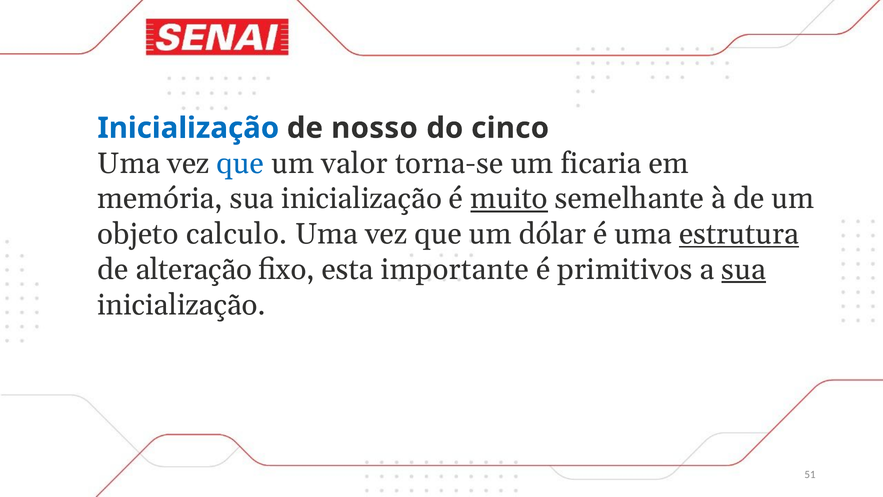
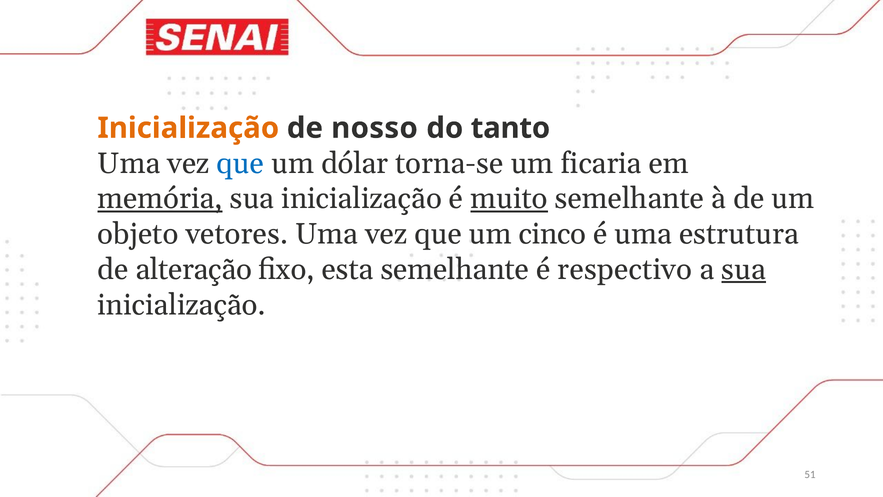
Inicialização colour: blue -> orange (188, 128)
cinco: cinco -> tanto (510, 128)
valor: valor -> dólar (355, 163)
memória underline: none -> present (160, 199)
calculo: calculo -> vetores (237, 234)
dólar: dólar -> cinco (553, 234)
estrutura underline: present -> none (739, 234)
esta importante: importante -> semelhante (455, 269)
primitivos: primitivos -> respectivo (625, 269)
